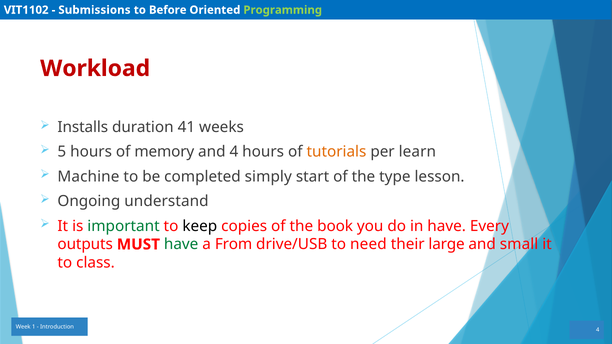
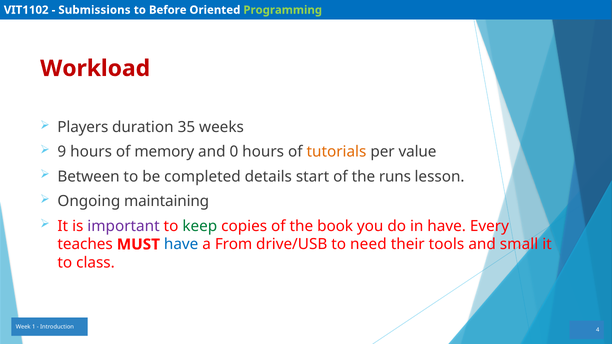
Installs: Installs -> Players (83, 127)
41: 41 -> 35 (186, 127)
5: 5 -> 9 (62, 152)
and 4: 4 -> 0 (234, 152)
learn: learn -> value (417, 152)
Machine: Machine -> Between (89, 177)
simply: simply -> details (268, 177)
type: type -> runs (395, 177)
understand: understand -> maintaining (167, 201)
important colour: green -> purple (124, 226)
keep colour: black -> green (200, 226)
outputs: outputs -> teaches (85, 245)
have colour: green -> blue (181, 245)
large: large -> tools (446, 245)
